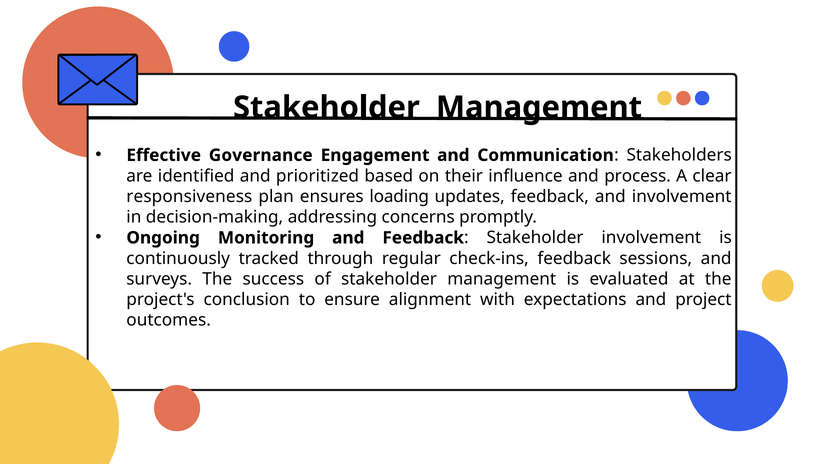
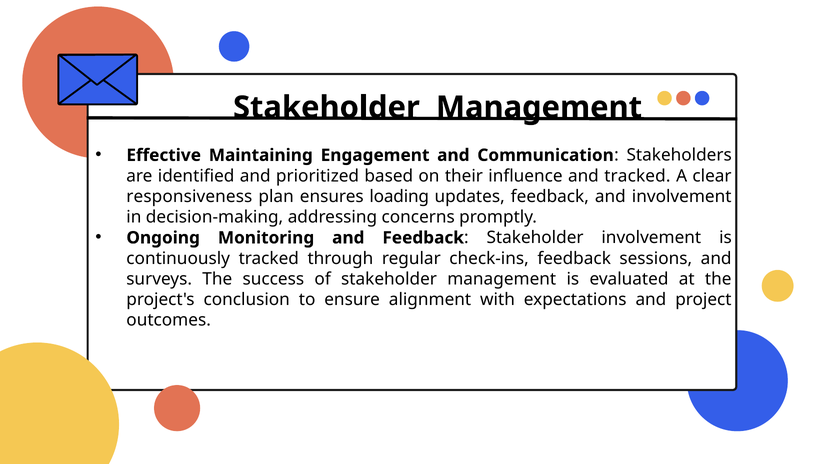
Governance: Governance -> Maintaining (261, 155)
and process: process -> tracked (637, 176)
